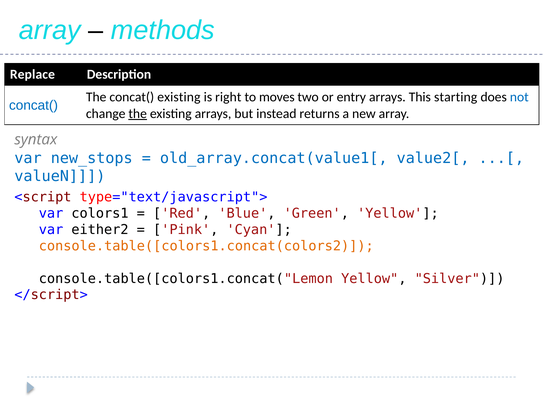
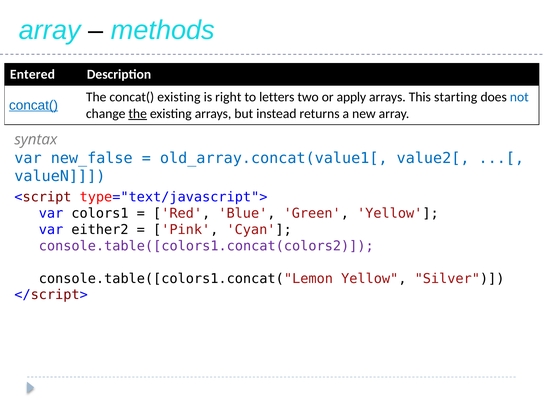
Replace: Replace -> Entered (32, 75)
moves: moves -> letters (277, 97)
entry: entry -> apply (351, 97)
concat( underline: none -> present (34, 105)
new_stops: new_stops -> new_false (92, 158)
console.table([colors1.concat(colors2 colour: orange -> purple (206, 246)
